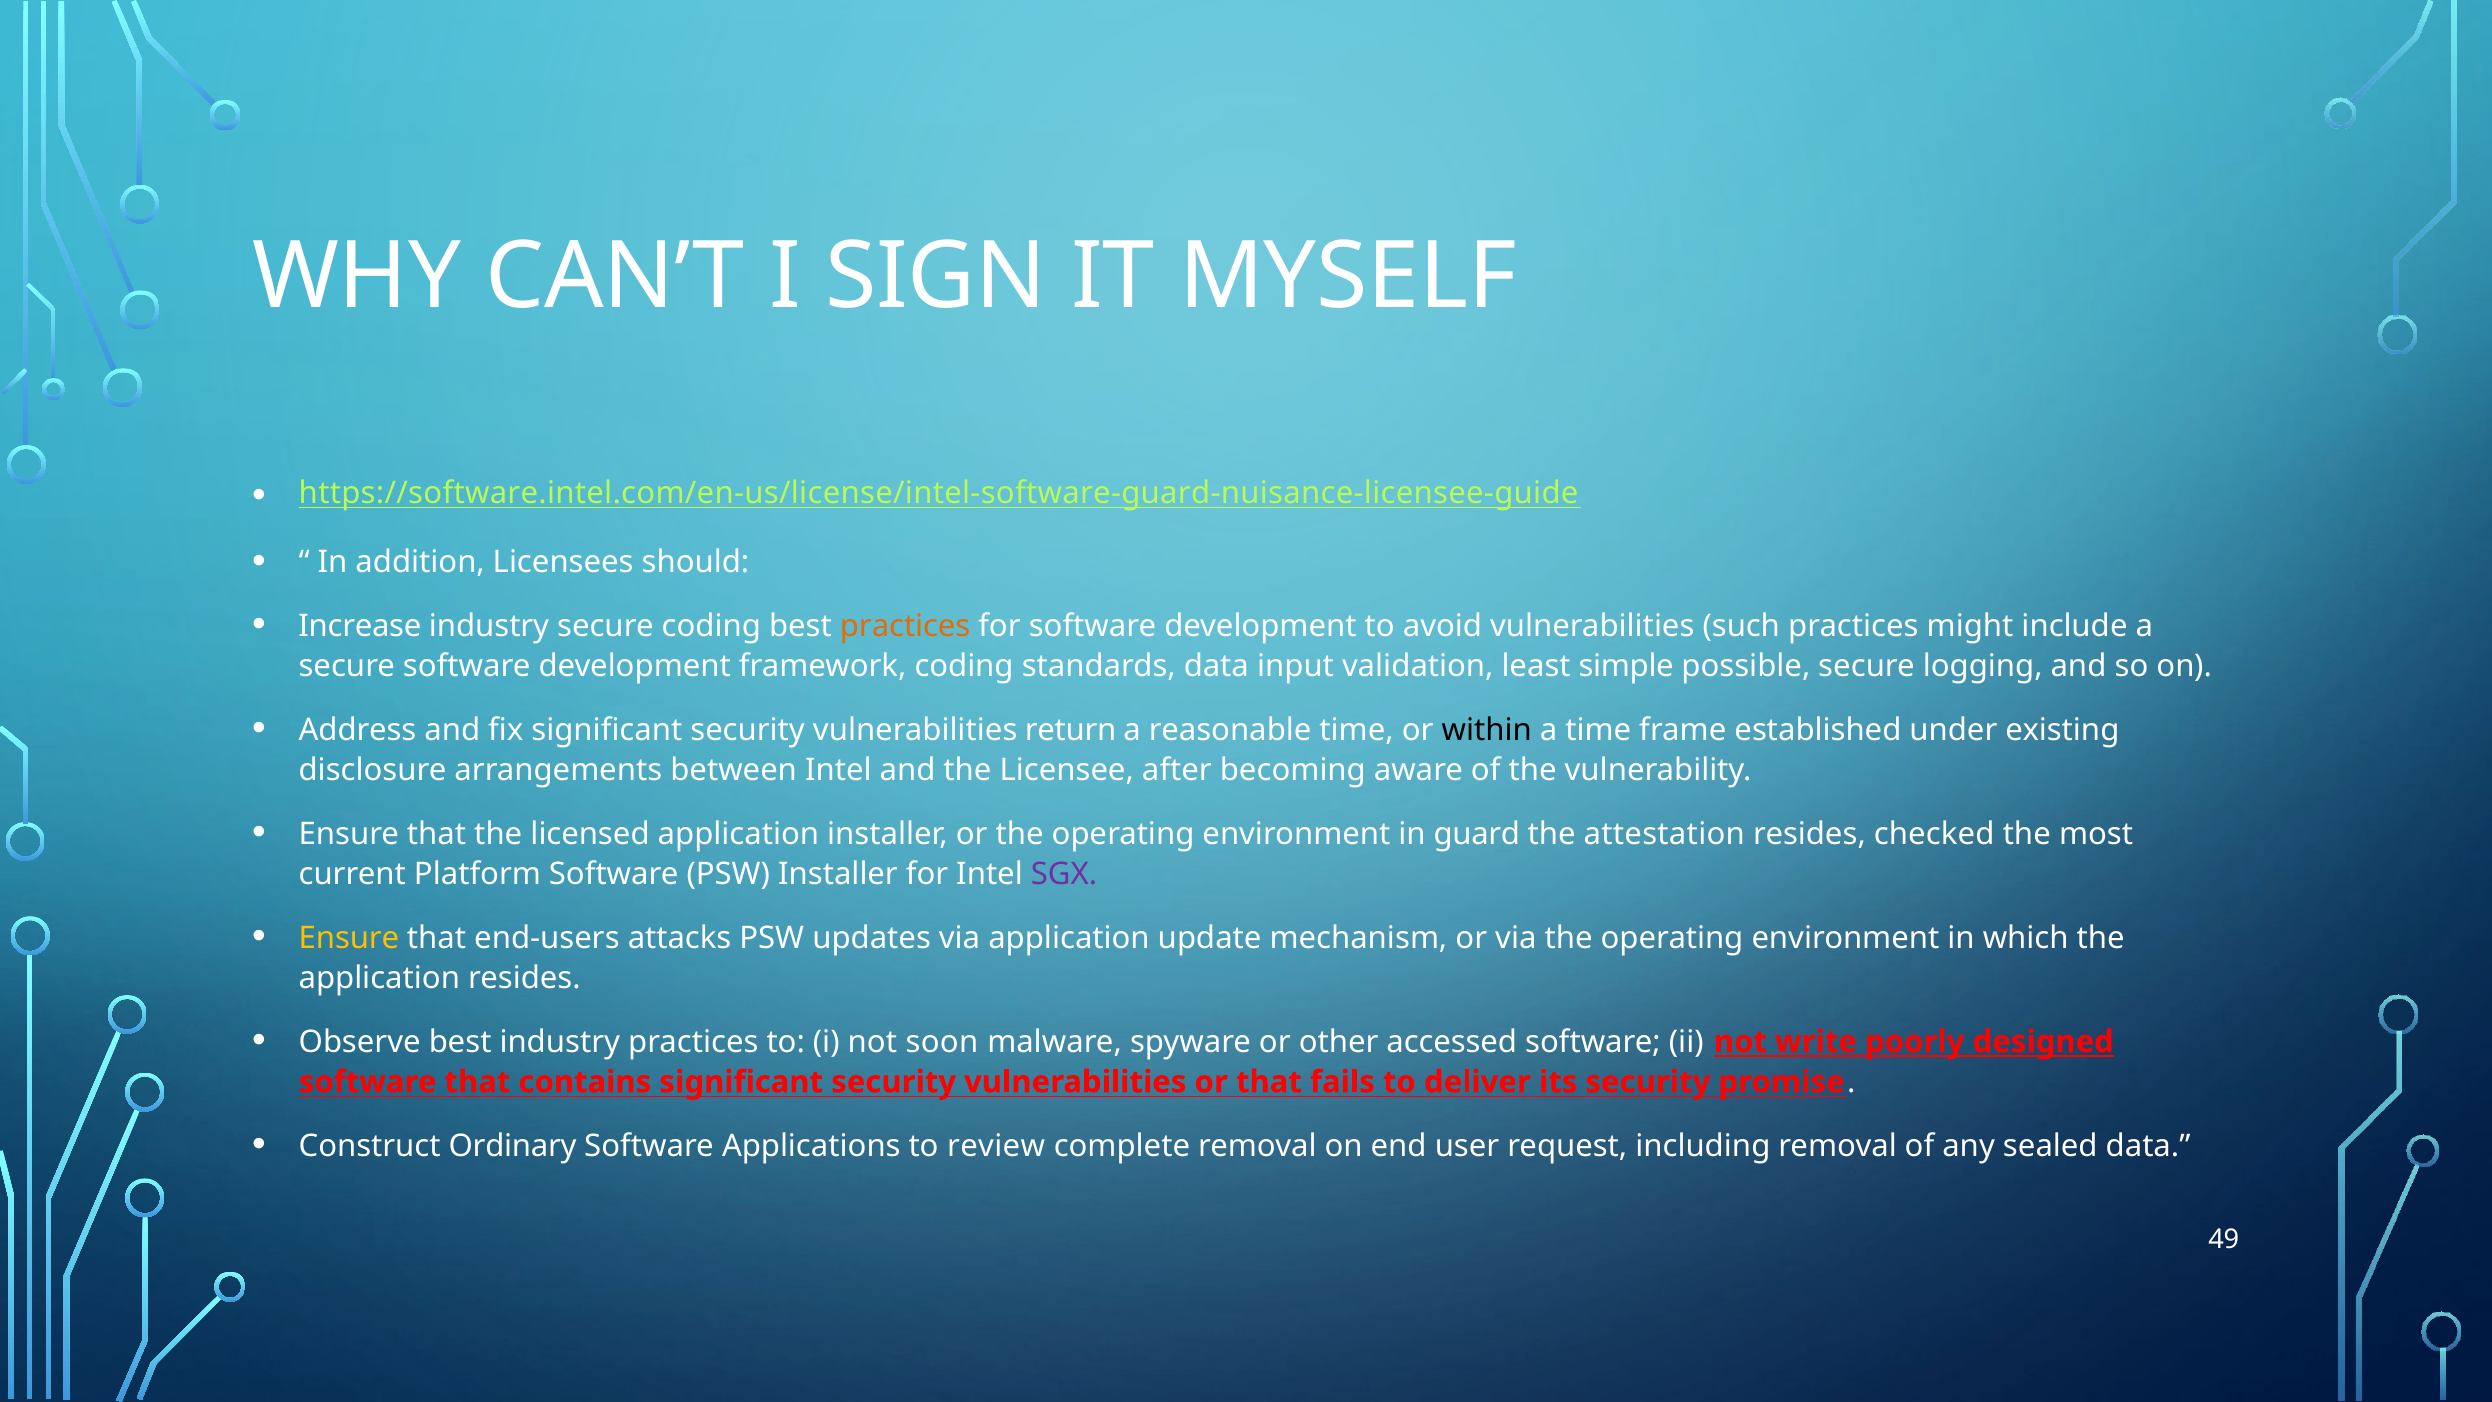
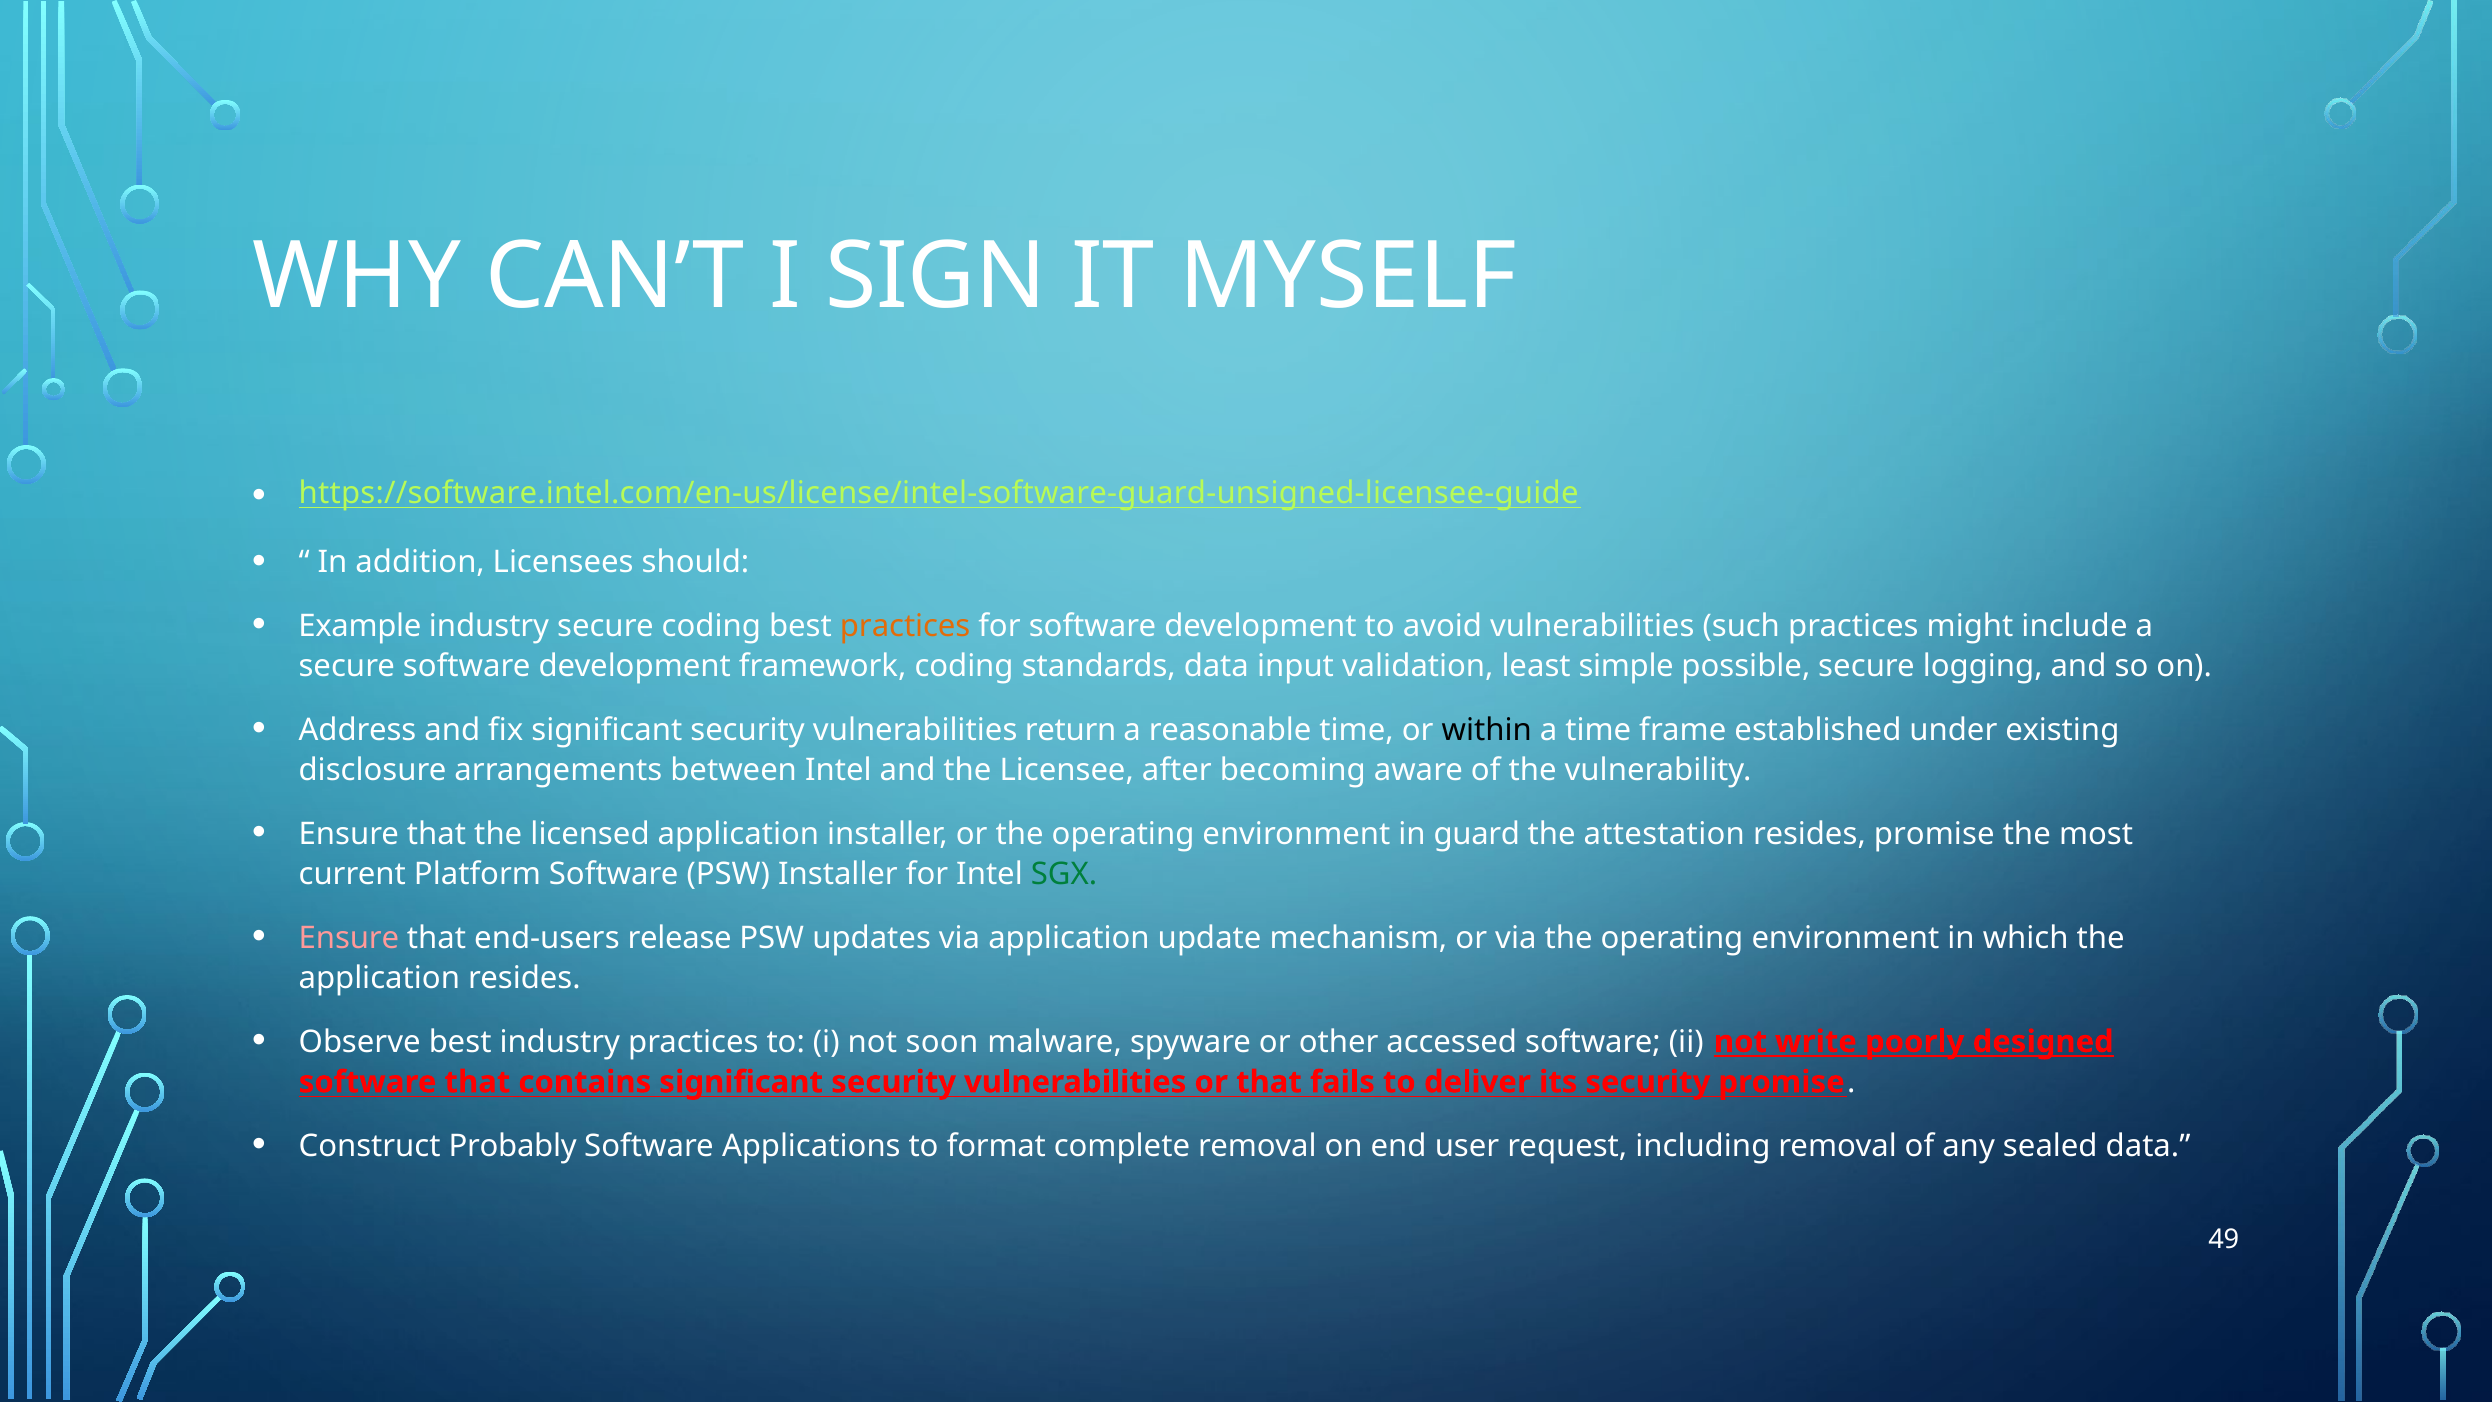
https://software.intel.com/en-us/license/intel-software-guard-nuisance-licensee-guide: https://software.intel.com/en-us/license/intel-software-guard-nuisance-licensee-guide -> https://software.intel.com/en-us/license/intel-software-guard-unsigned-licensee-guide (939, 493)
Increase: Increase -> Example (360, 626)
resides checked: checked -> promise (1934, 834)
SGX colour: purple -> green (1064, 874)
Ensure colour: yellow -> pink (349, 938)
attacks: attacks -> release (680, 938)
Ordinary: Ordinary -> Probably (513, 1146)
review: review -> format (996, 1146)
